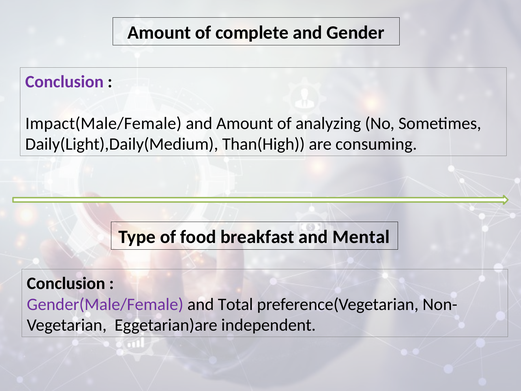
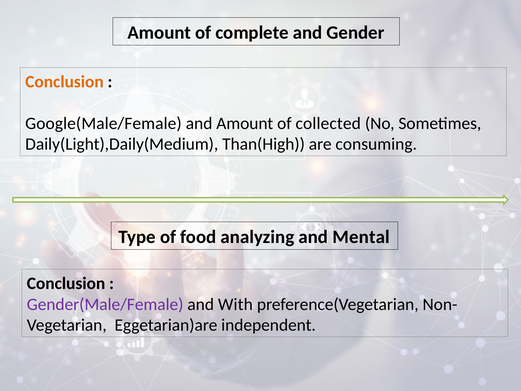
Conclusion colour: purple -> orange (64, 82)
Impact(Male/Female: Impact(Male/Female -> Google(Male/Female (104, 123)
analyzing: analyzing -> collected (328, 123)
breakfast: breakfast -> analyzing (257, 237)
Total: Total -> With (235, 304)
